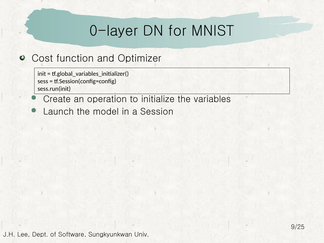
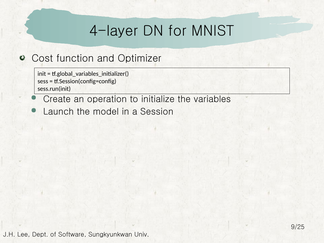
0-layer: 0-layer -> 4-layer (114, 31)
